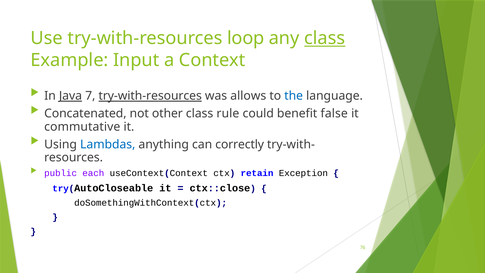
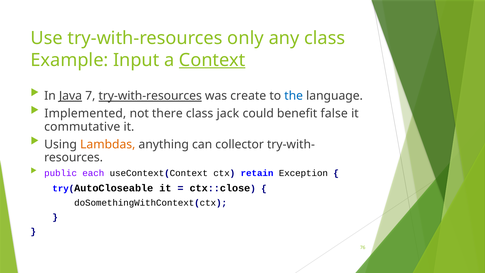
loop: loop -> only (246, 38)
class underline: present -> none (325, 38)
Context underline: none -> present (212, 60)
allows: allows -> create (248, 96)
Concatenated: Concatenated -> Implemented (85, 114)
other: other -> there (167, 114)
rule: rule -> jack (228, 114)
Lambdas colour: blue -> orange (108, 144)
correctly: correctly -> collector (240, 144)
